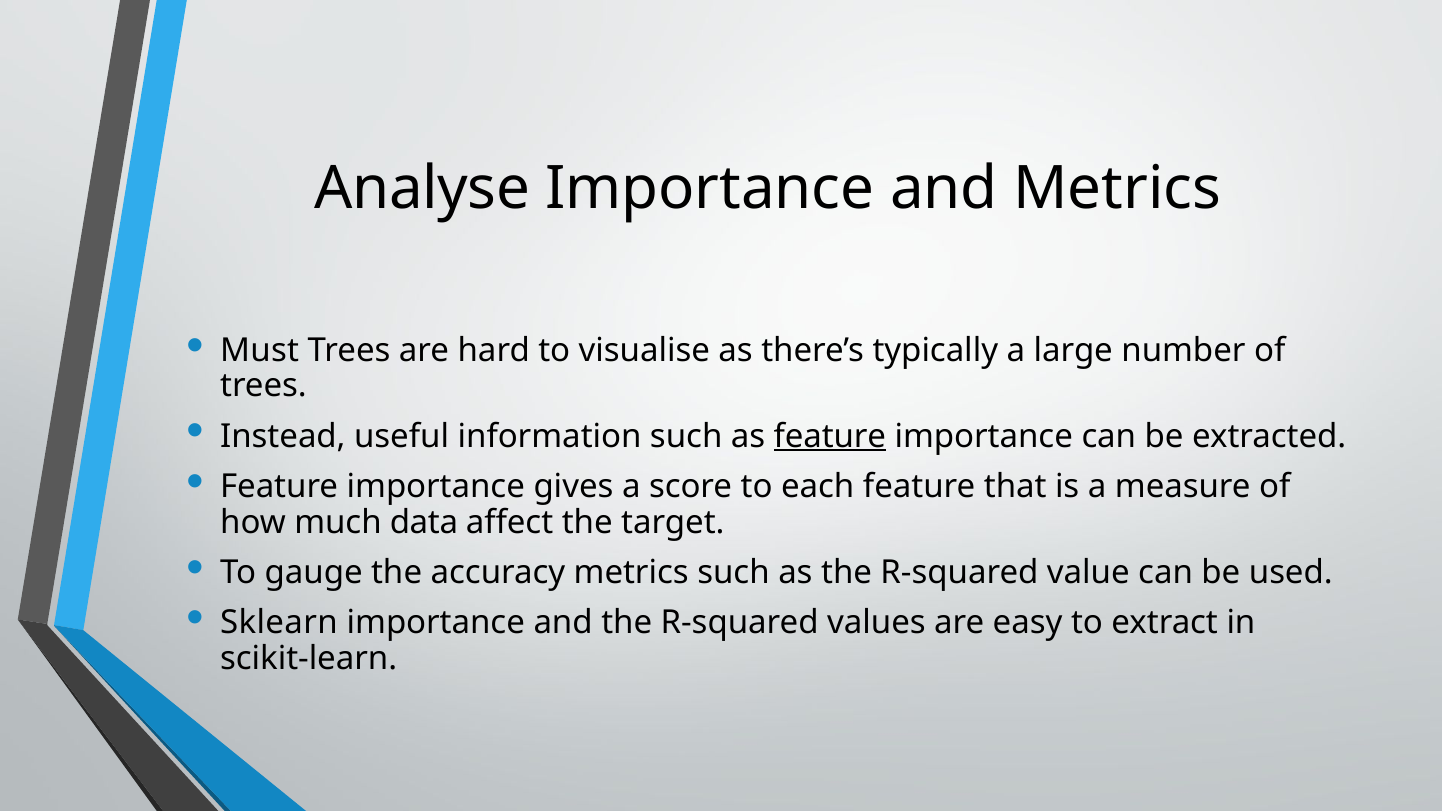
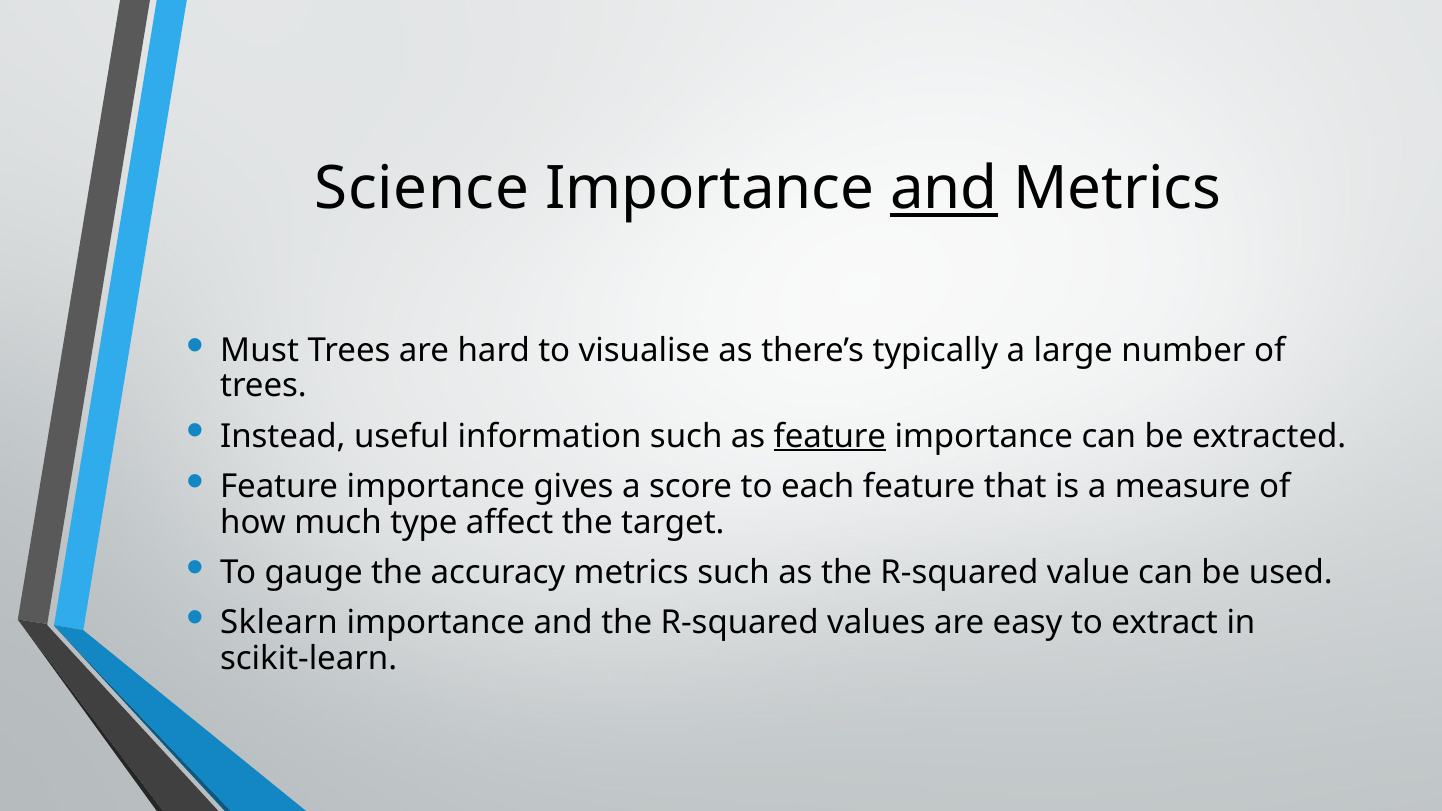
Analyse: Analyse -> Science (422, 189)
and underline: none -> present (944, 189)
data: data -> type (424, 522)
